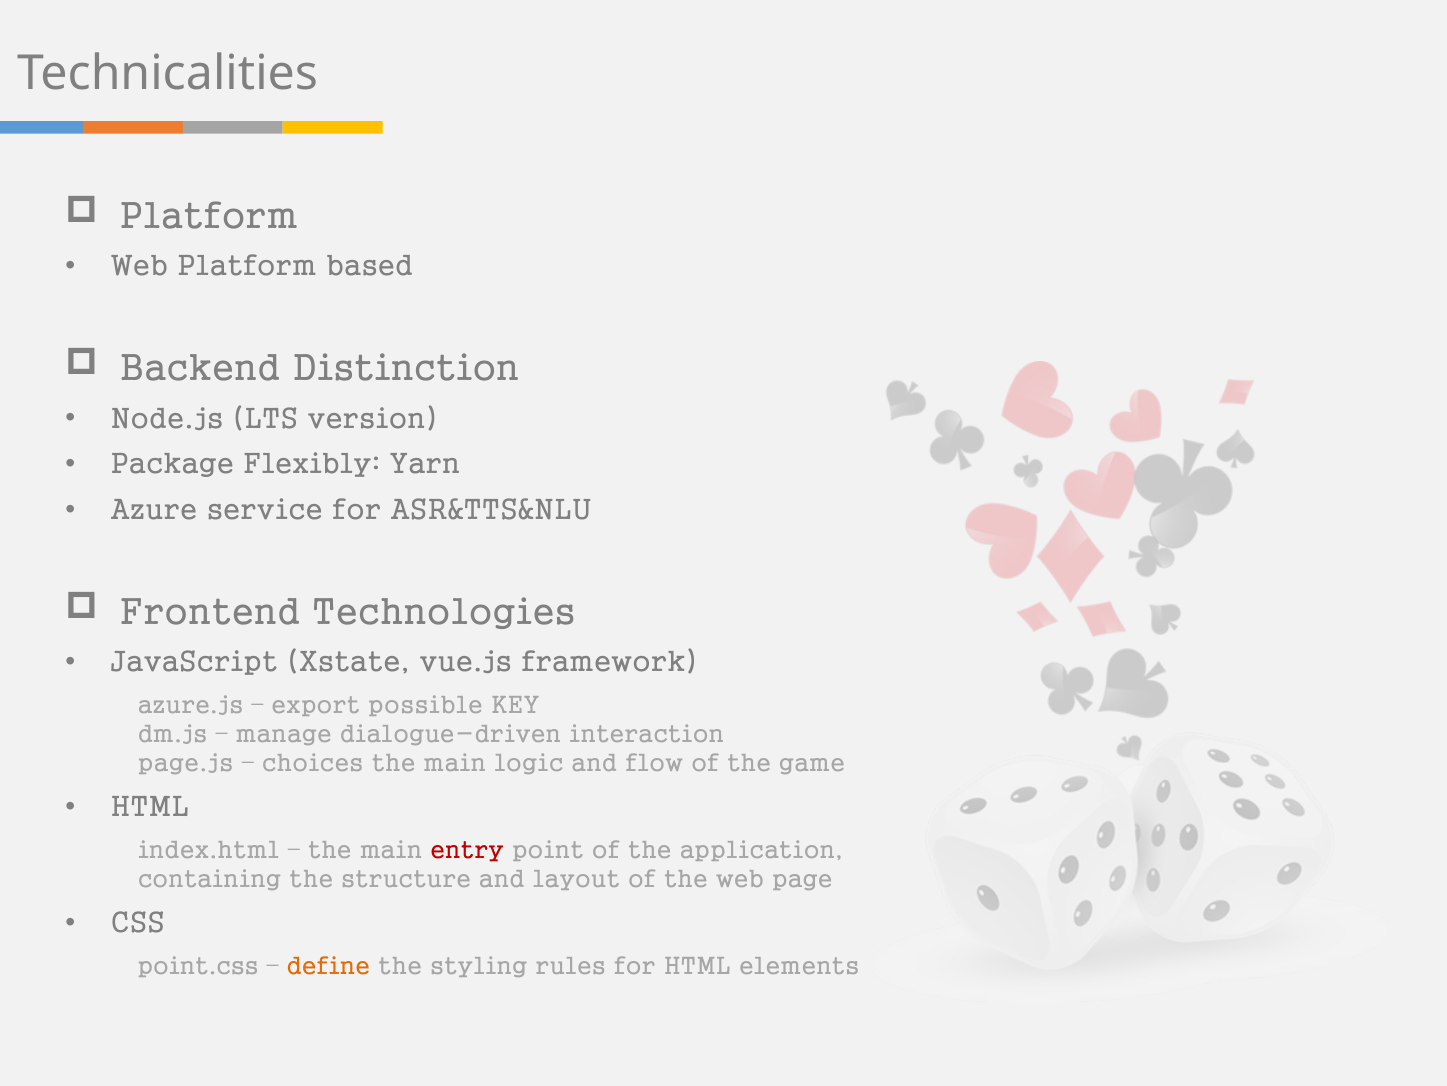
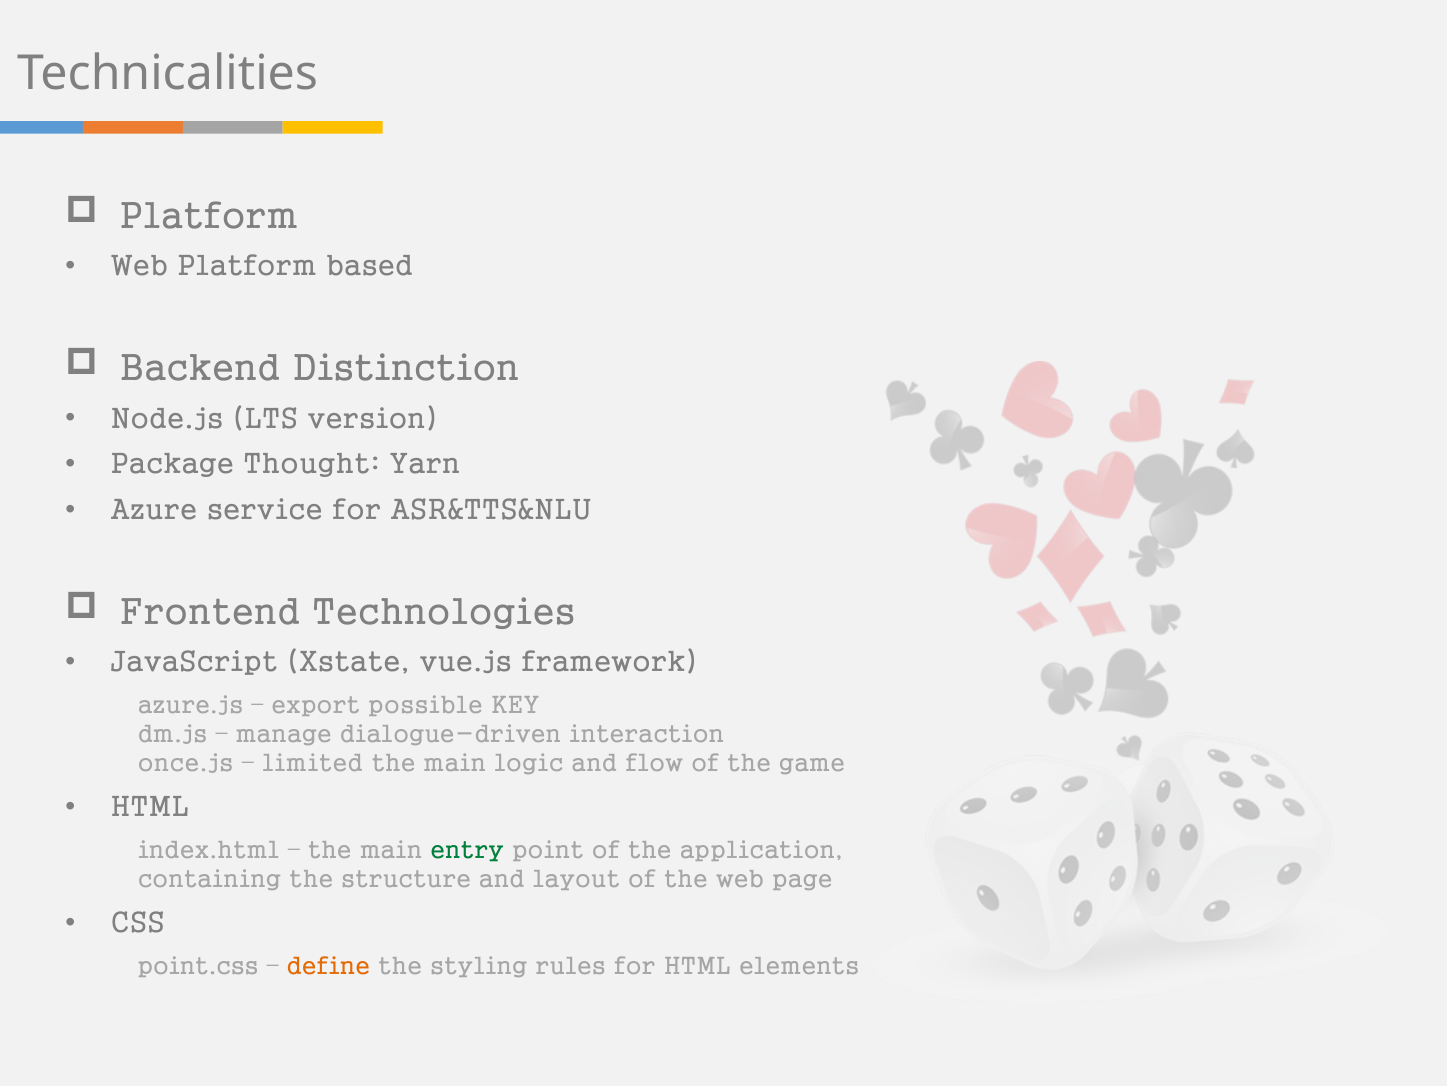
Flexibly: Flexibly -> Thought (312, 464)
page.js: page.js -> once.js (186, 763)
choices: choices -> limited (312, 763)
entry colour: red -> green (467, 850)
